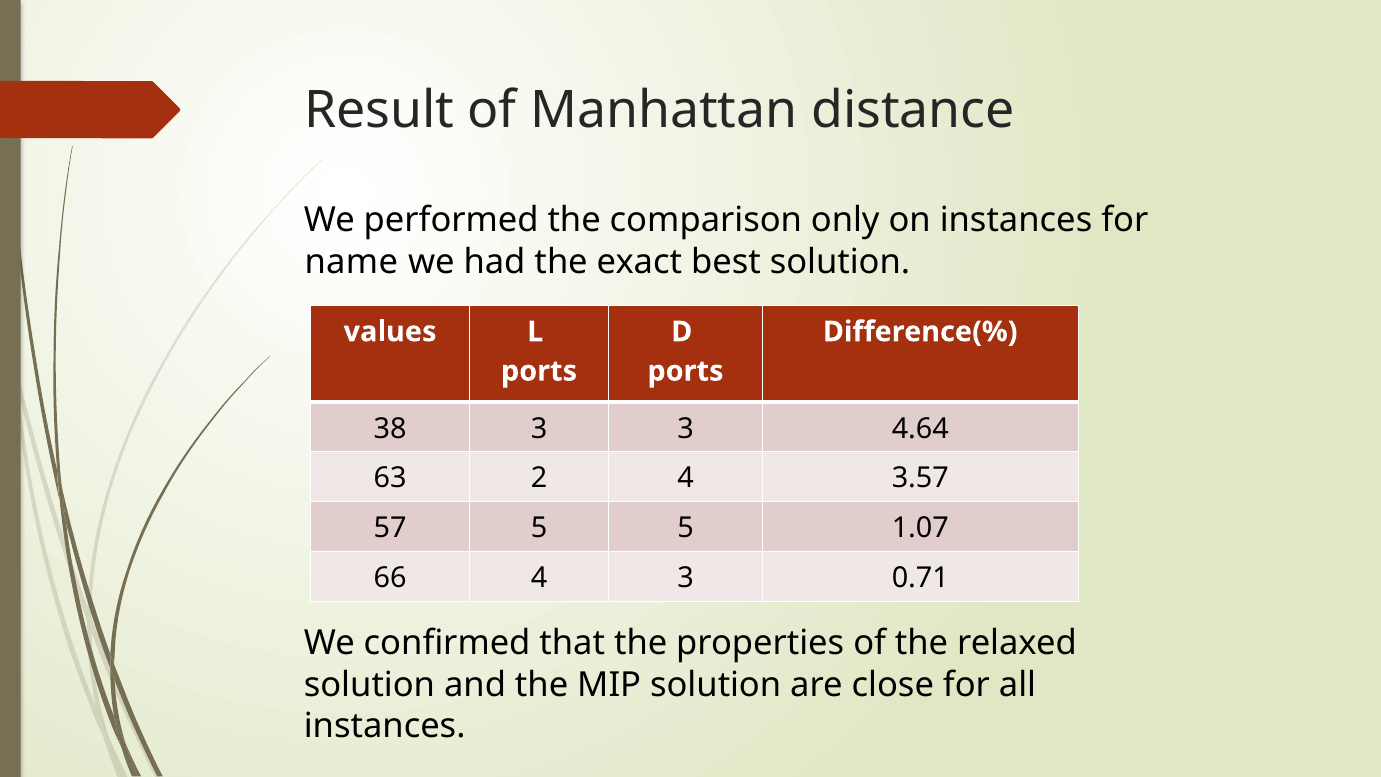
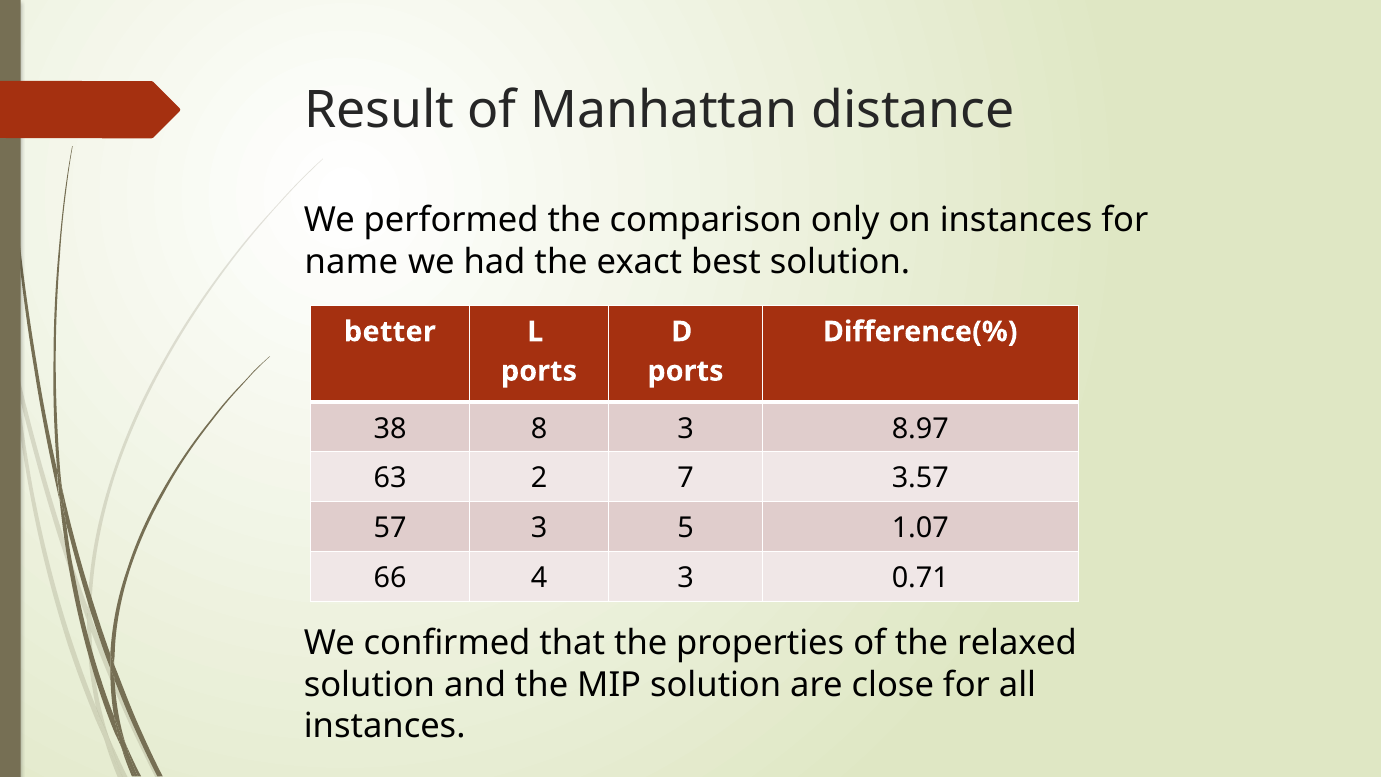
values: values -> better (390, 332)
38 3: 3 -> 8 (539, 429)
4.64: 4.64 -> 8.97 (920, 429)
2 4: 4 -> 7 (686, 478)
57 5: 5 -> 3 (539, 528)
